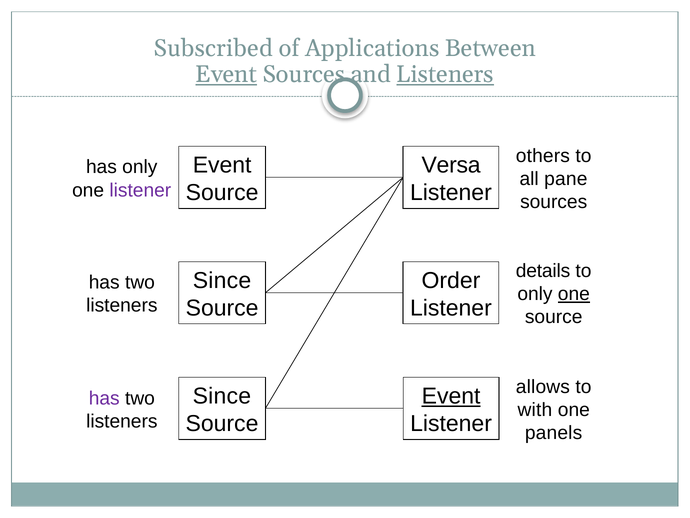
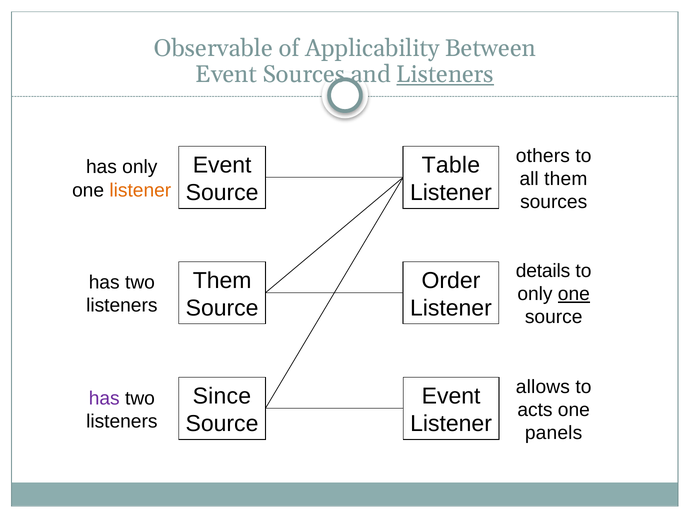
Subscribed: Subscribed -> Observable (213, 48)
Applications: Applications -> Applicability (372, 48)
Event underline: present -> none (226, 74)
Versa: Versa -> Table (451, 165)
all pane: pane -> them (566, 179)
listener colour: purple -> orange (140, 190)
Since: Since -> Them (222, 280)
Event underline: present -> none (451, 396)
with: with -> acts (535, 409)
